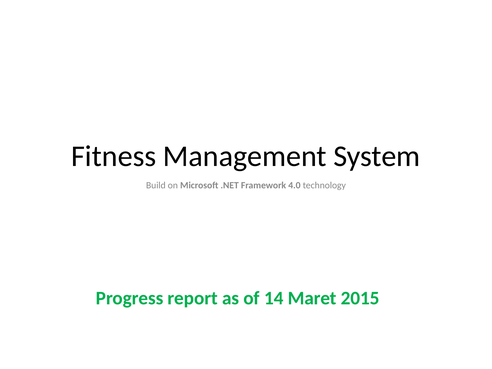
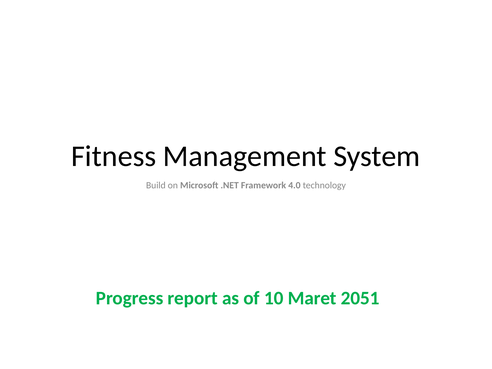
14: 14 -> 10 (274, 298)
2015: 2015 -> 2051 (360, 298)
